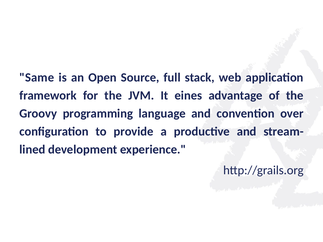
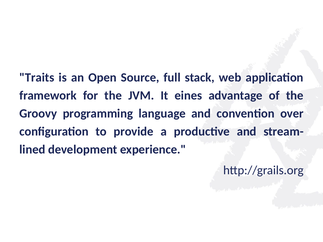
Same: Same -> Traits (37, 78)
